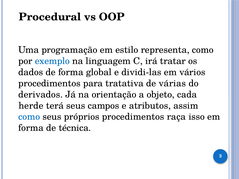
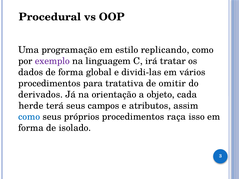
representa: representa -> replicando (165, 50)
exemplo colour: blue -> purple (52, 61)
várias: várias -> omitir (172, 83)
técnica: técnica -> isolado (75, 128)
